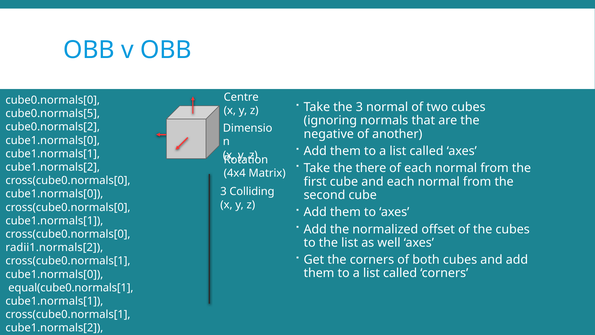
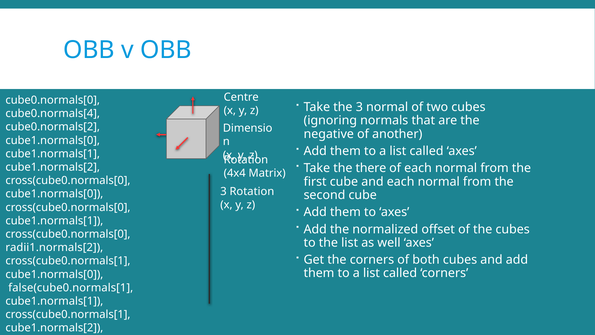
cube0.normals[5: cube0.normals[5 -> cube0.normals[4 (53, 113)
3 Colliding: Colliding -> Rotation (252, 191)
equal(cube0.normals[1: equal(cube0.normals[1 -> false(cube0.normals[1 (71, 287)
